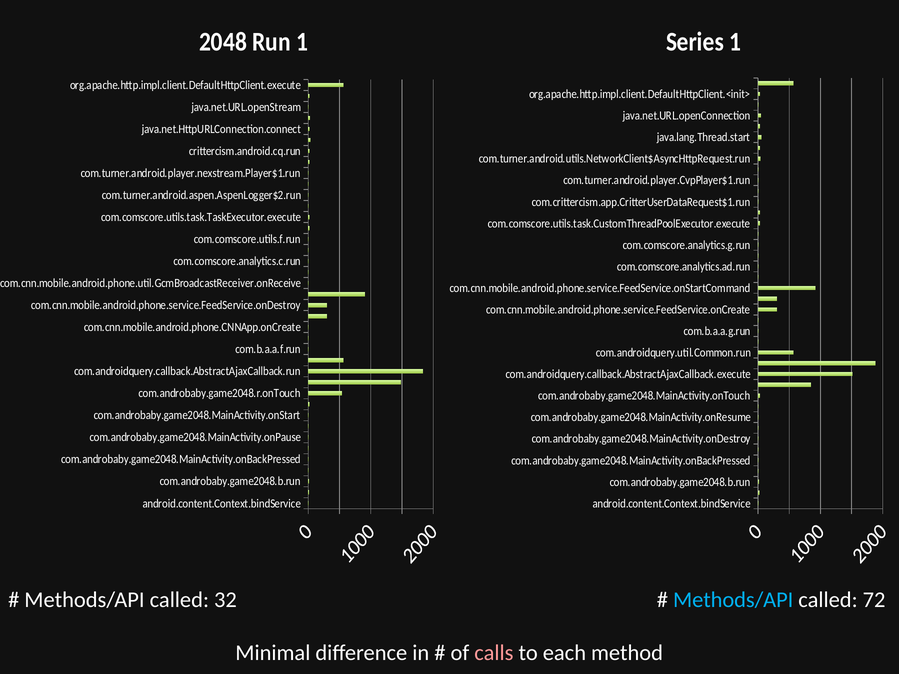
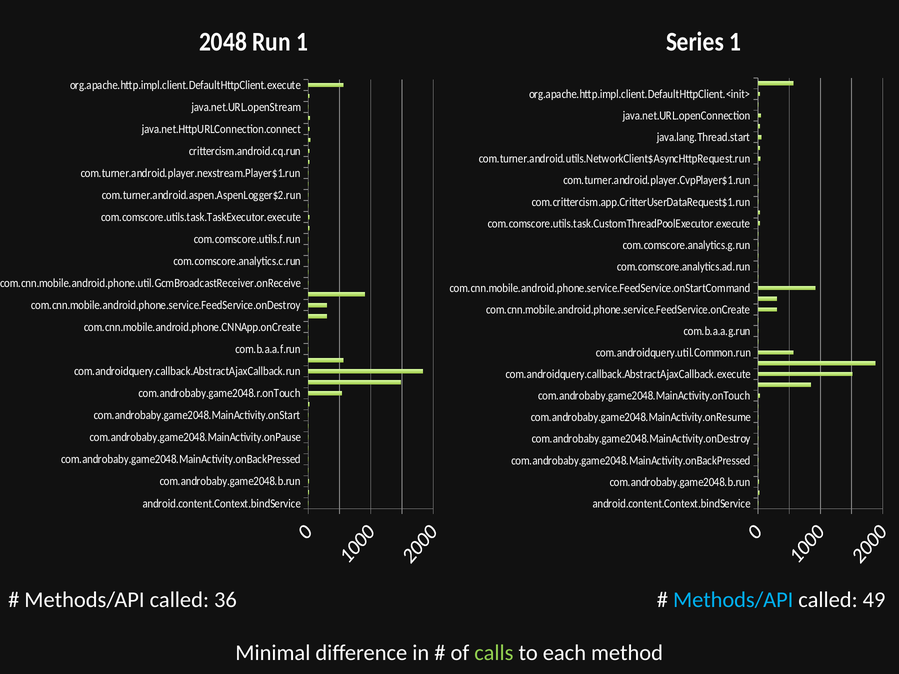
32: 32 -> 36 (225, 600)
72: 72 -> 49 (874, 600)
calls colour: pink -> light green (494, 653)
